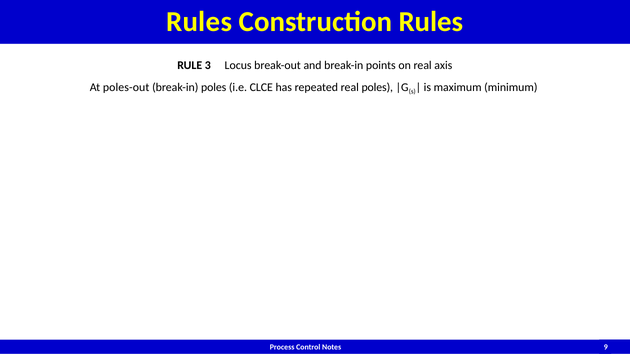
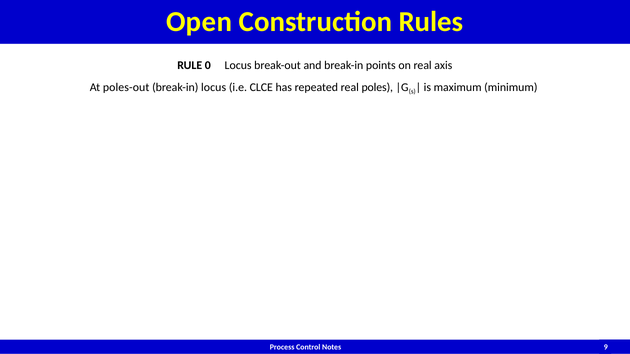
Rules: Rules -> Open (199, 22)
3: 3 -> 0 (208, 65)
break-in poles: poles -> locus (214, 87)
